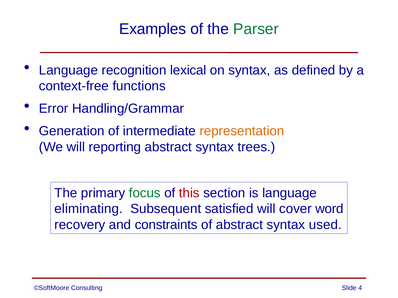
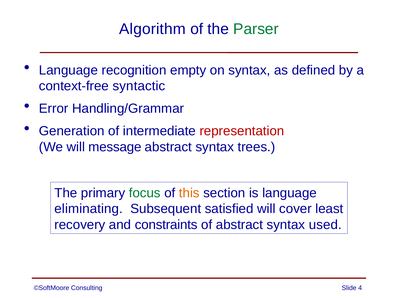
Examples: Examples -> Algorithm (153, 29)
lexical: lexical -> empty (188, 70)
functions: functions -> syntactic (139, 86)
representation colour: orange -> red (242, 131)
reporting: reporting -> message (115, 147)
this colour: red -> orange (189, 193)
word: word -> least (329, 209)
